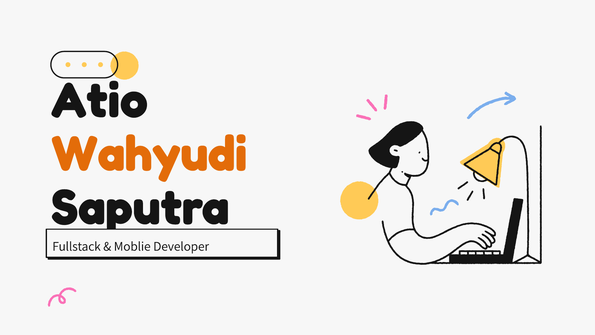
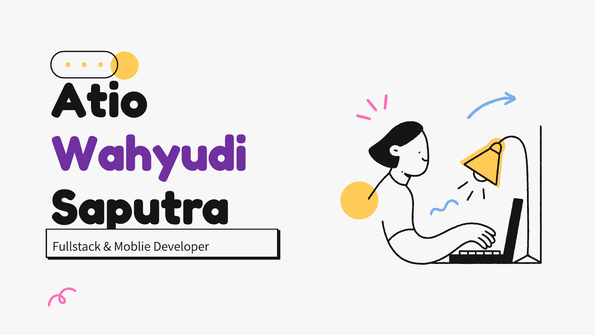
Wahyudi colour: orange -> purple (149, 154)
